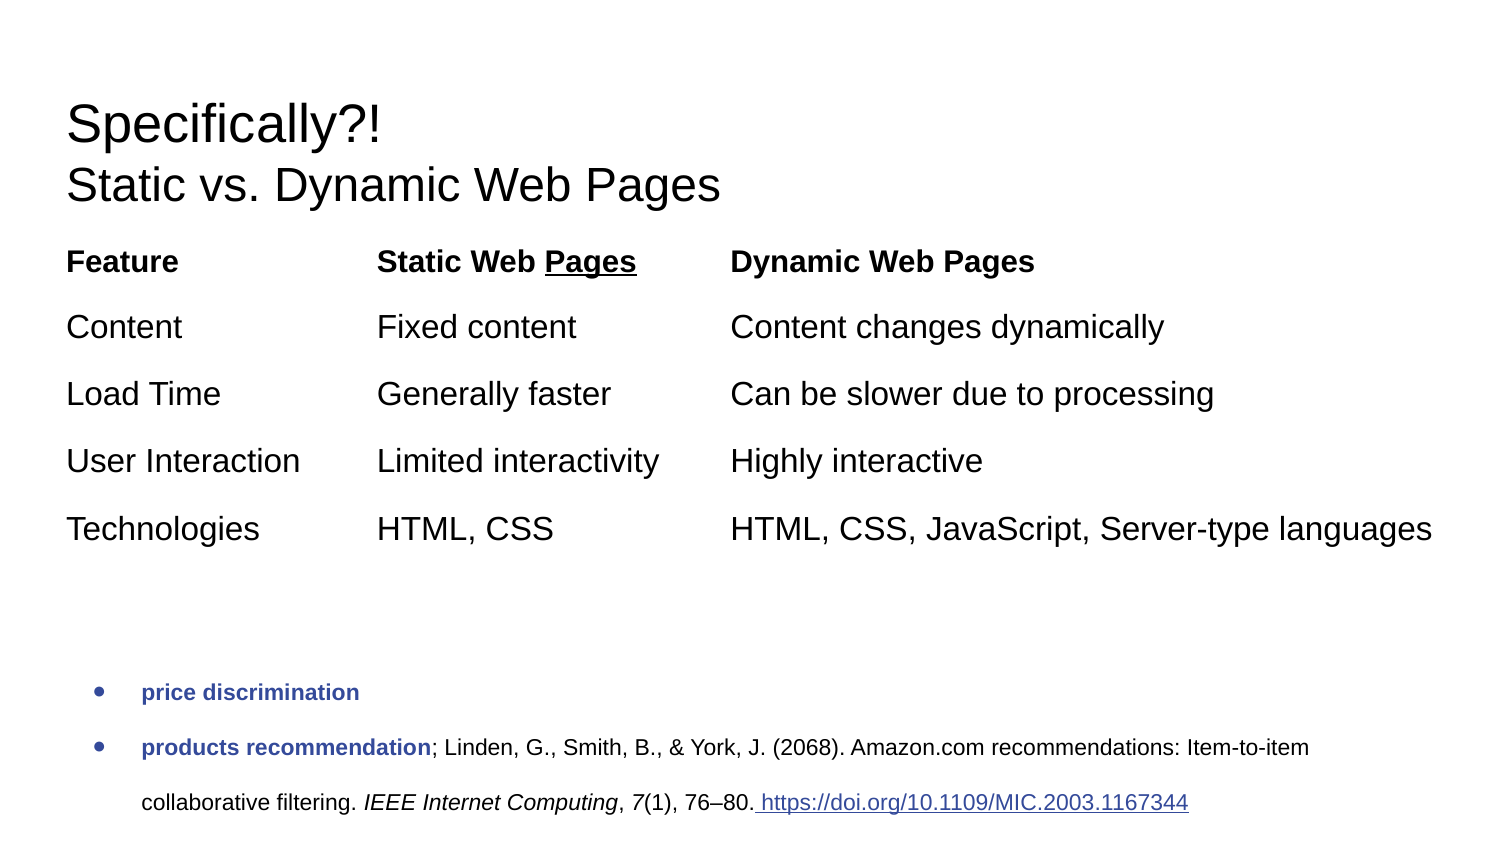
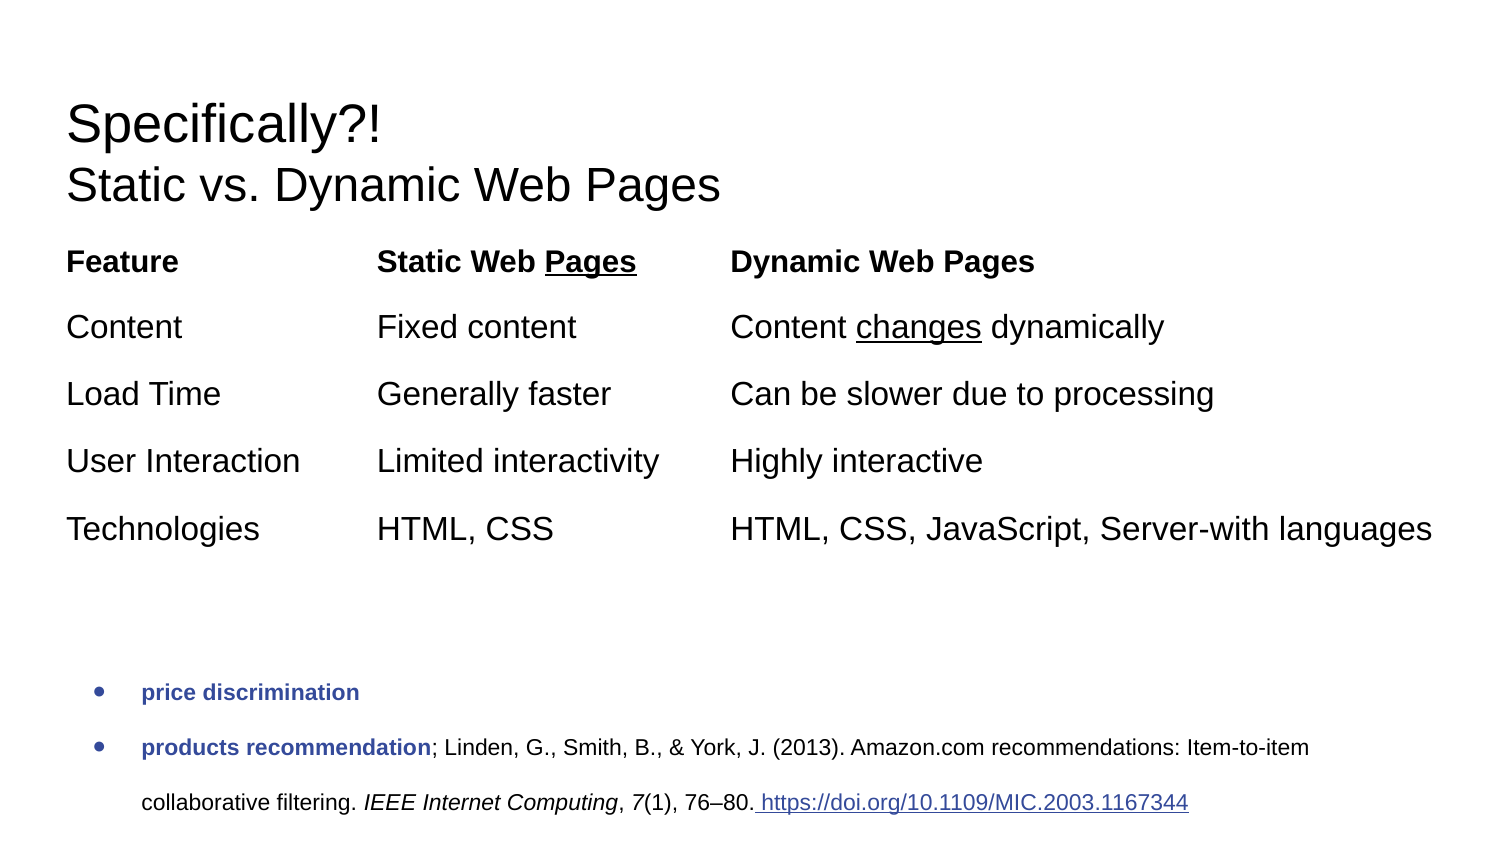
changes underline: none -> present (919, 328)
Server-type: Server-type -> Server-with (1185, 529)
2068: 2068 -> 2013 (809, 748)
